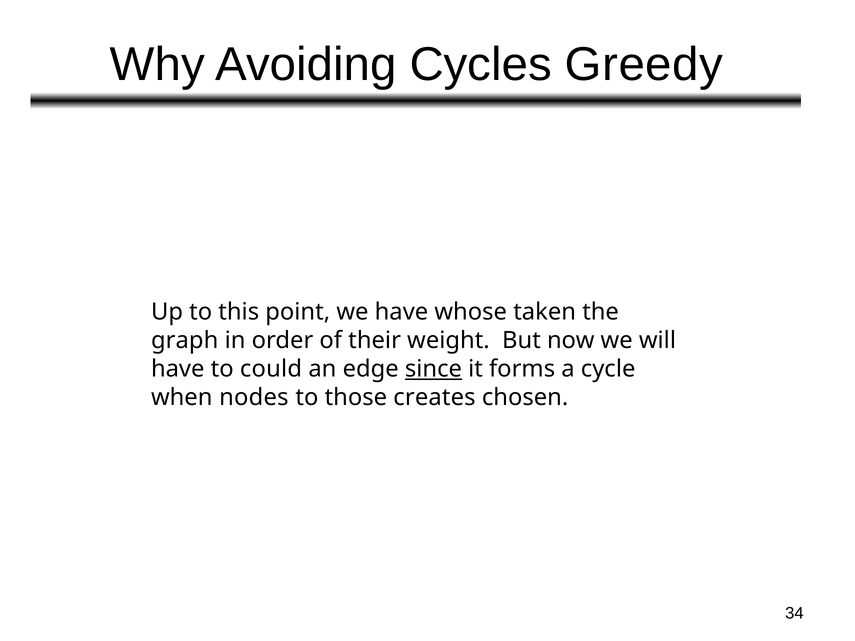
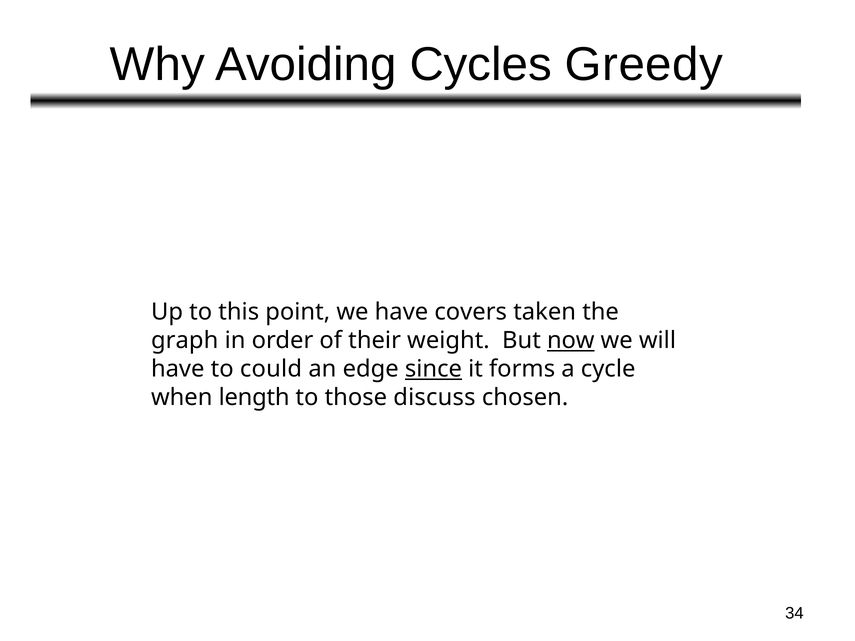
whose: whose -> covers (471, 312)
now underline: none -> present (571, 341)
nodes: nodes -> length (254, 398)
creates: creates -> discuss (434, 398)
